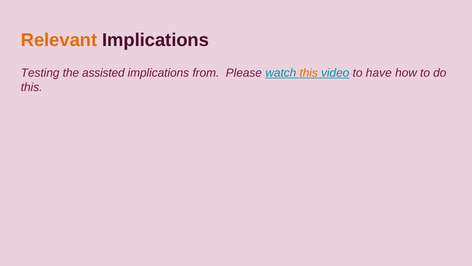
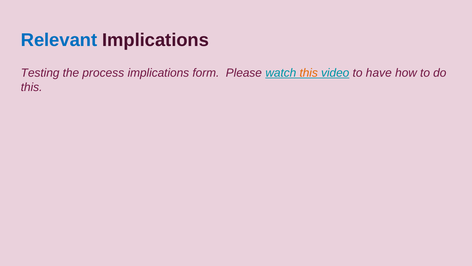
Relevant colour: orange -> blue (59, 40)
assisted: assisted -> process (103, 73)
from: from -> form (206, 73)
